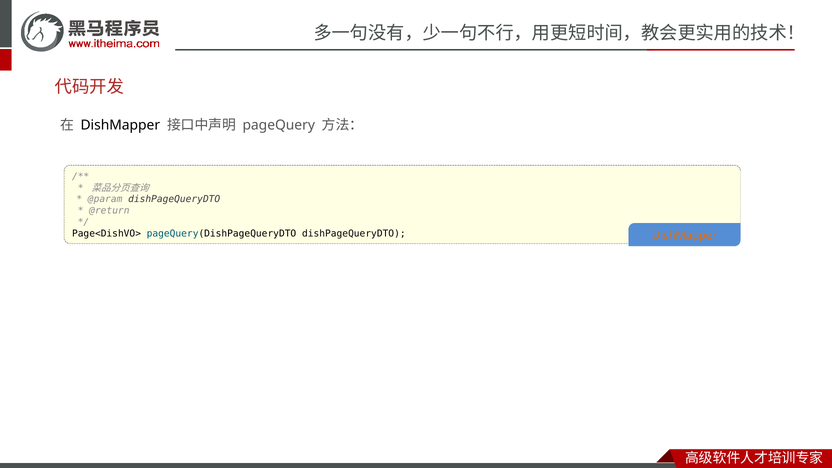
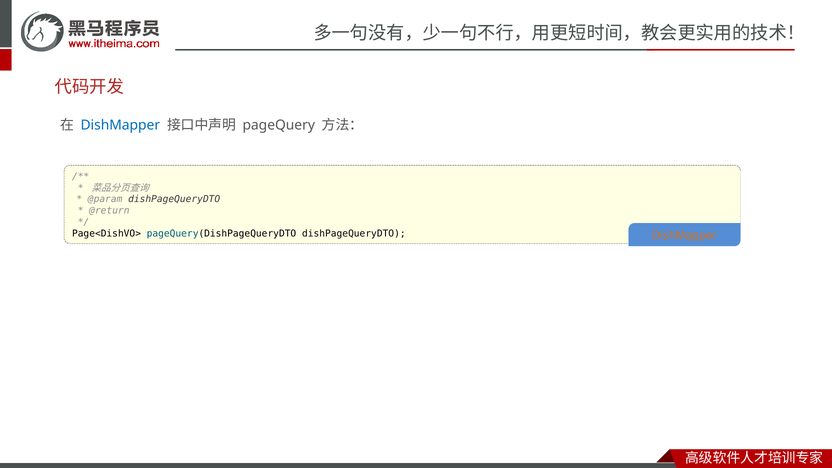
DishMapper colour: black -> blue (120, 125)
